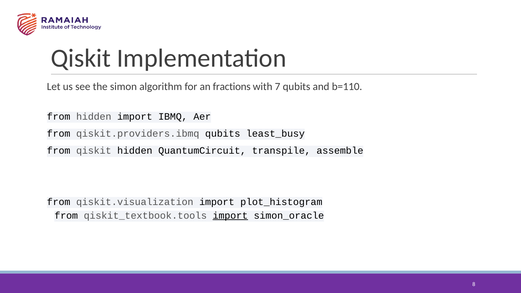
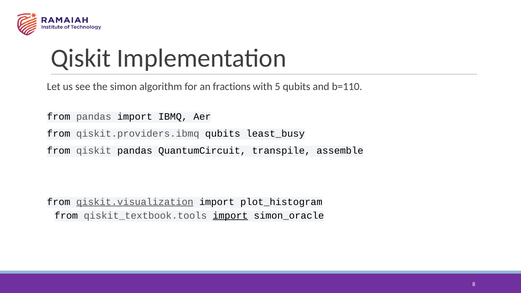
7: 7 -> 5 (278, 87)
from hidden: hidden -> pandas (94, 117)
qiskit hidden: hidden -> pandas (135, 151)
qiskit.visualization underline: none -> present (135, 202)
